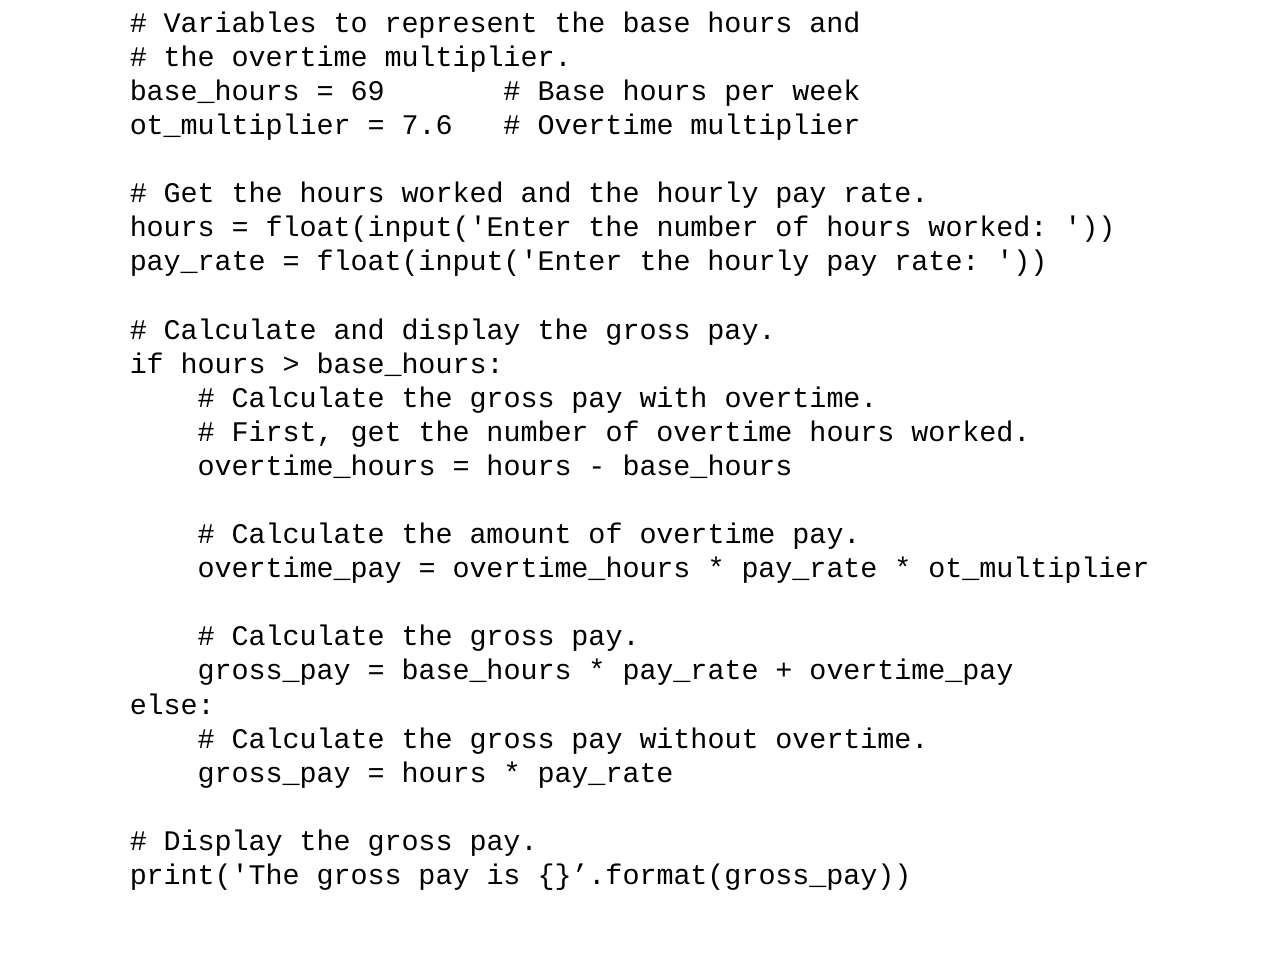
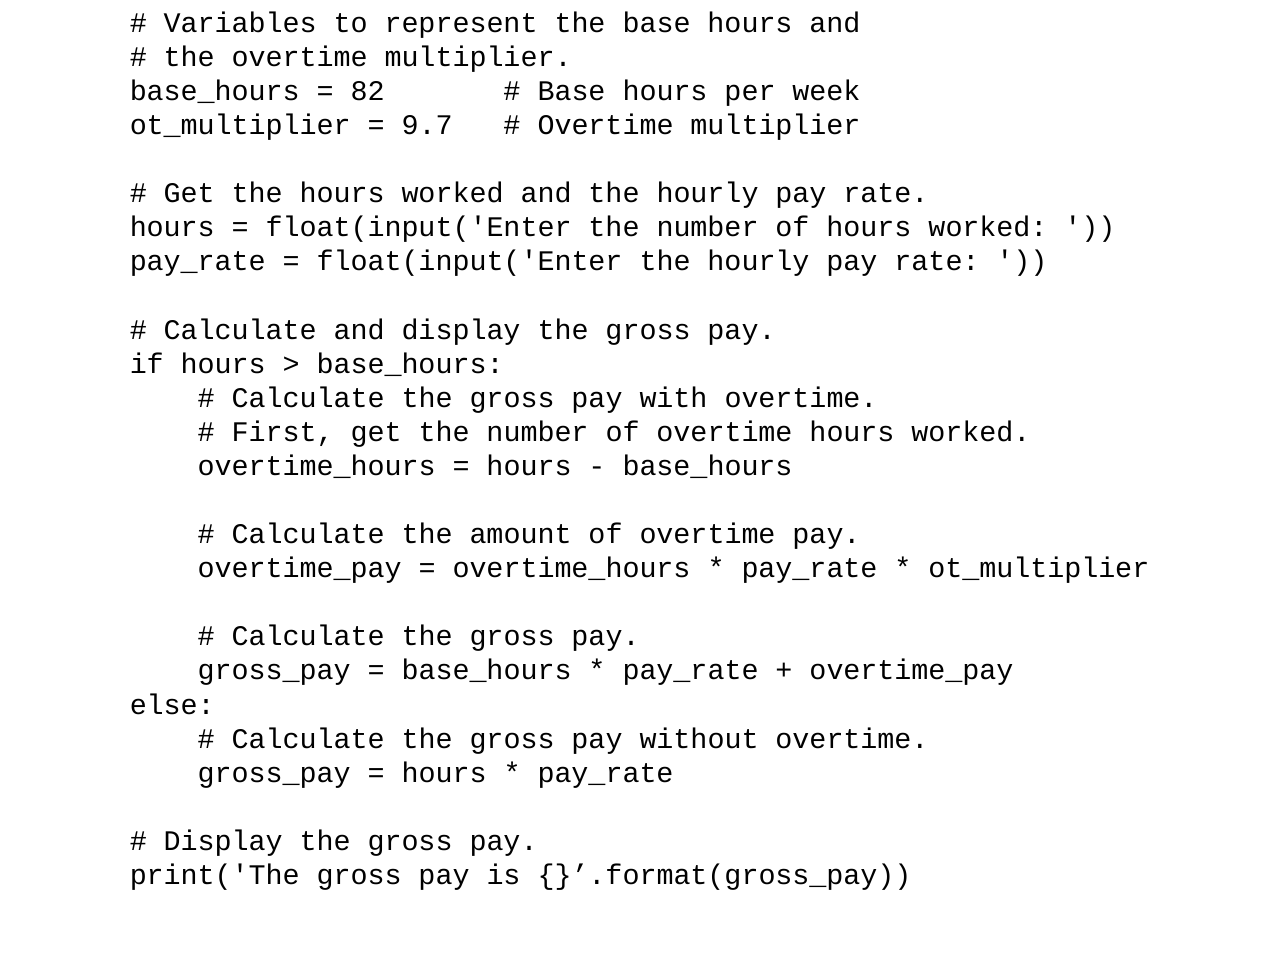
69: 69 -> 82 (368, 91)
7.6: 7.6 -> 9.7 (427, 125)
